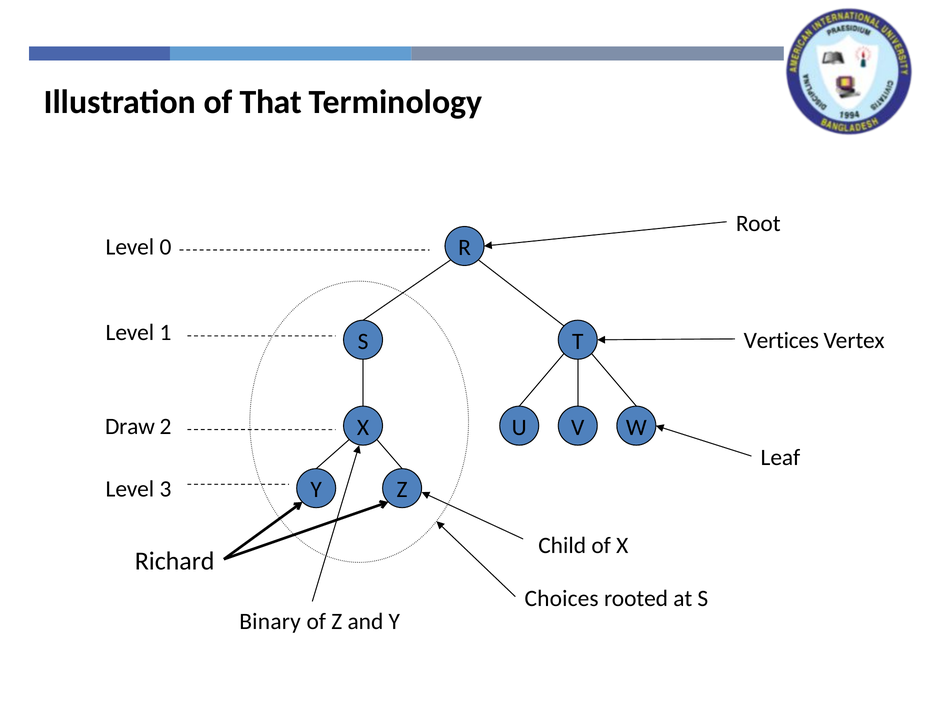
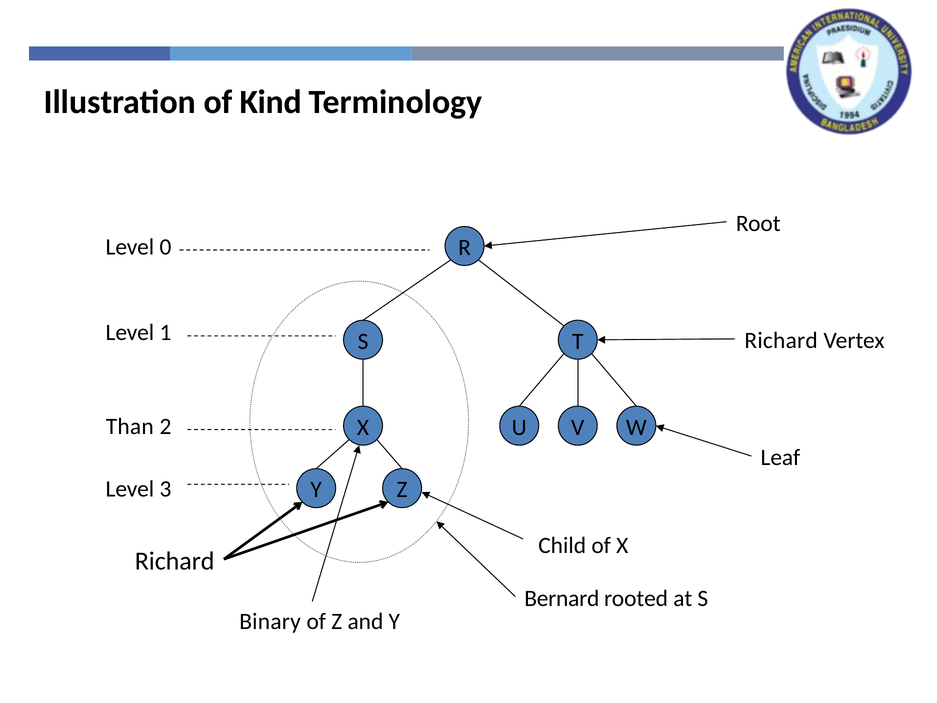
That: That -> Kind (271, 102)
Vertices: Vertices -> Richard (781, 340)
Draw: Draw -> Than (130, 426)
Choices: Choices -> Bernard (562, 598)
